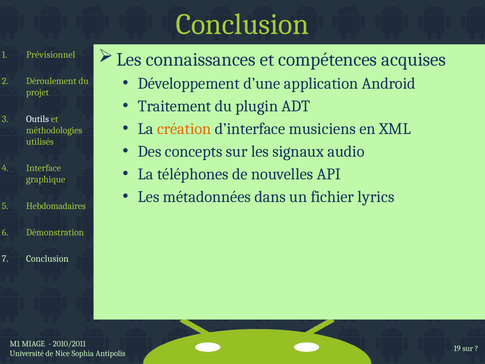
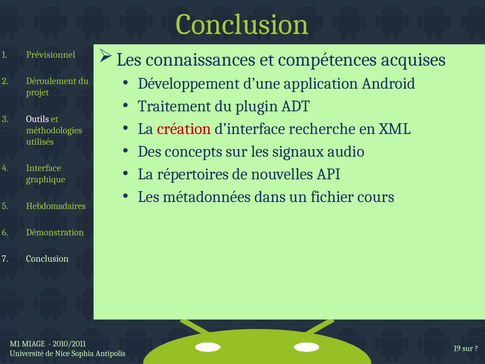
création colour: orange -> red (184, 129)
musiciens: musiciens -> recherche (322, 129)
téléphones: téléphones -> répertoires (193, 174)
lyrics: lyrics -> cours (376, 197)
